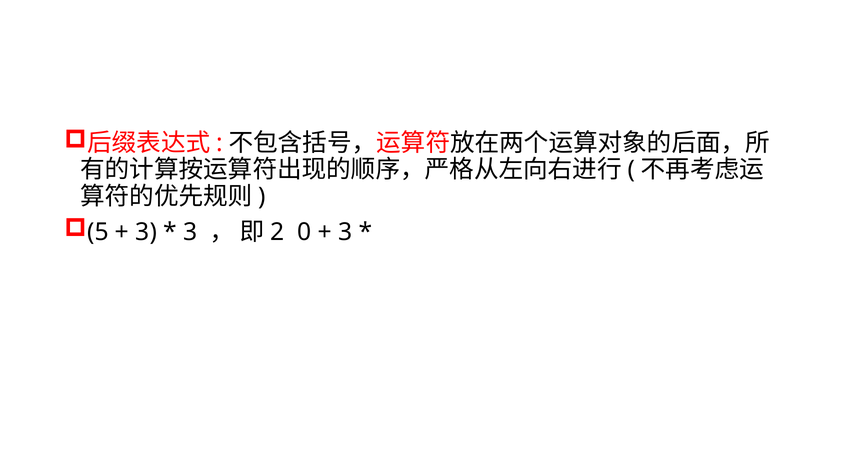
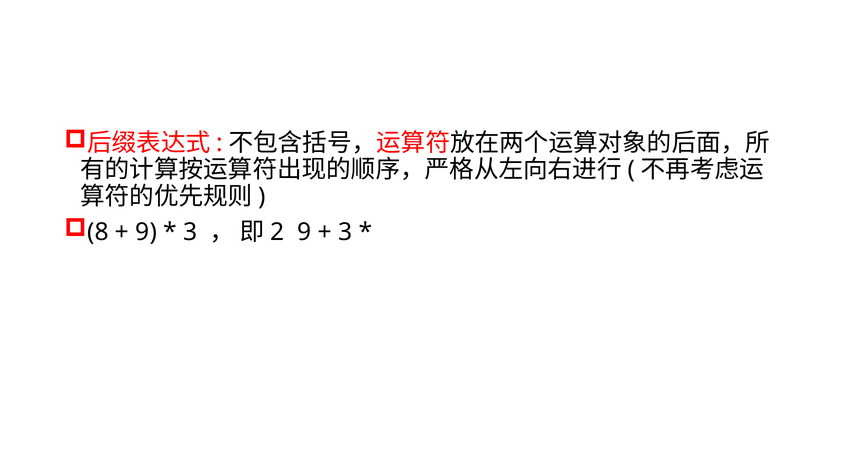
5: 5 -> 8 (98, 232)
3: 3 -> 9 (146, 232)
2 0: 0 -> 9 (304, 232)
